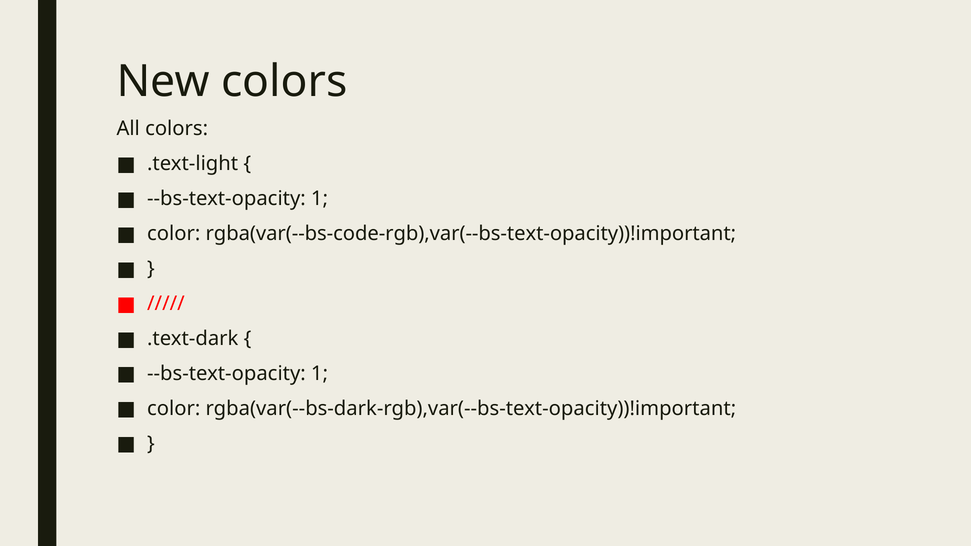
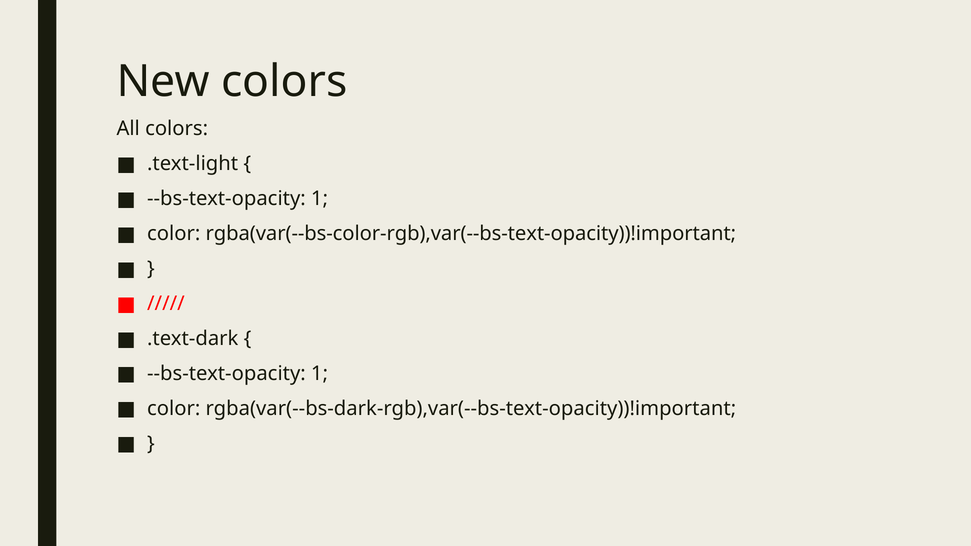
rgba(var(--bs-code-rgb),var(--bs-text-opacity))!important: rgba(var(--bs-code-rgb),var(--bs-text-opacity))!important -> rgba(var(--bs-color-rgb),var(--bs-text-opacity))!important (471, 234)
